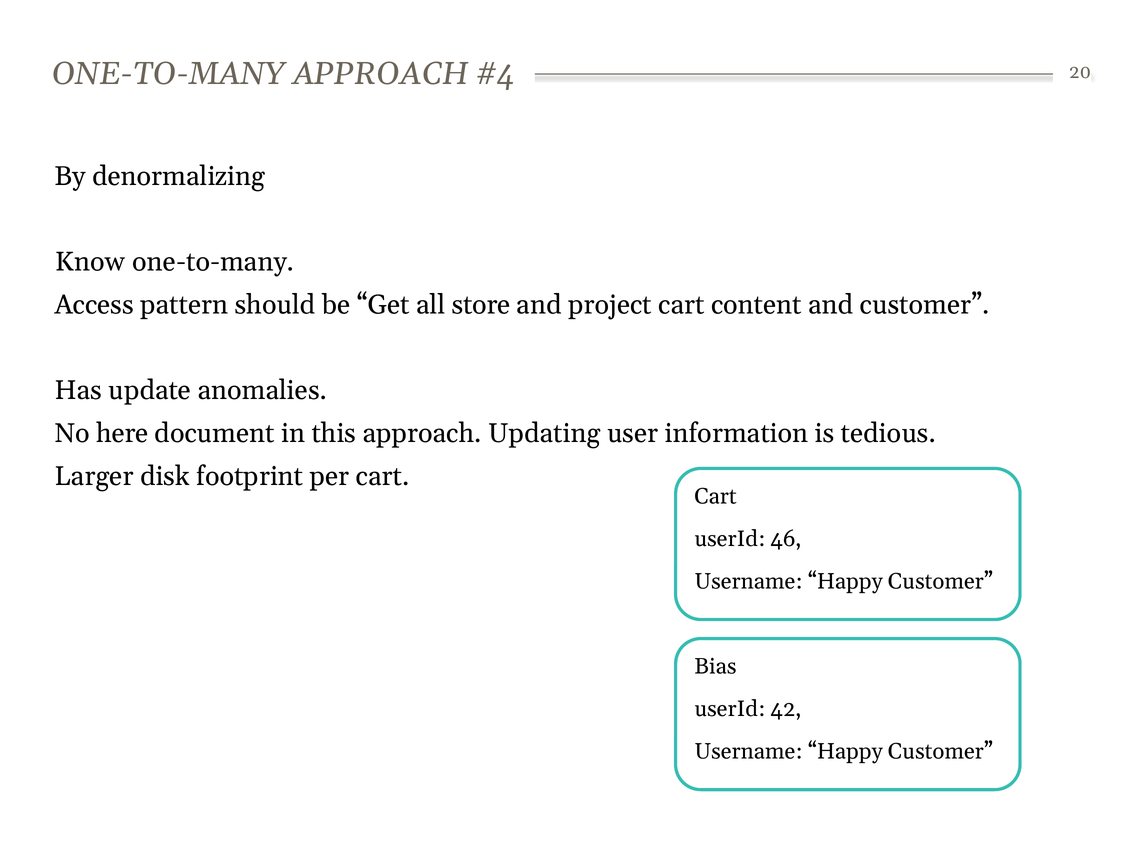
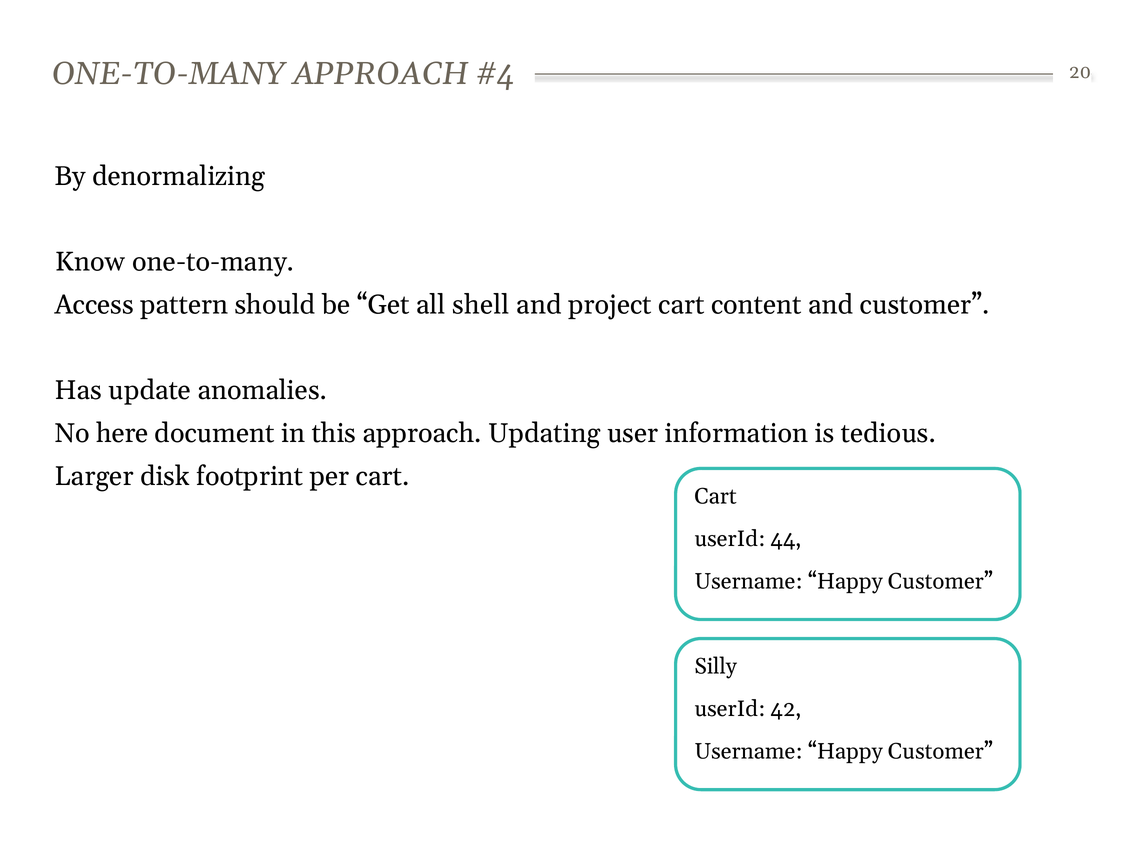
store: store -> shell (481, 305)
46: 46 -> 44 (786, 539)
Bias: Bias -> Silly (716, 667)
